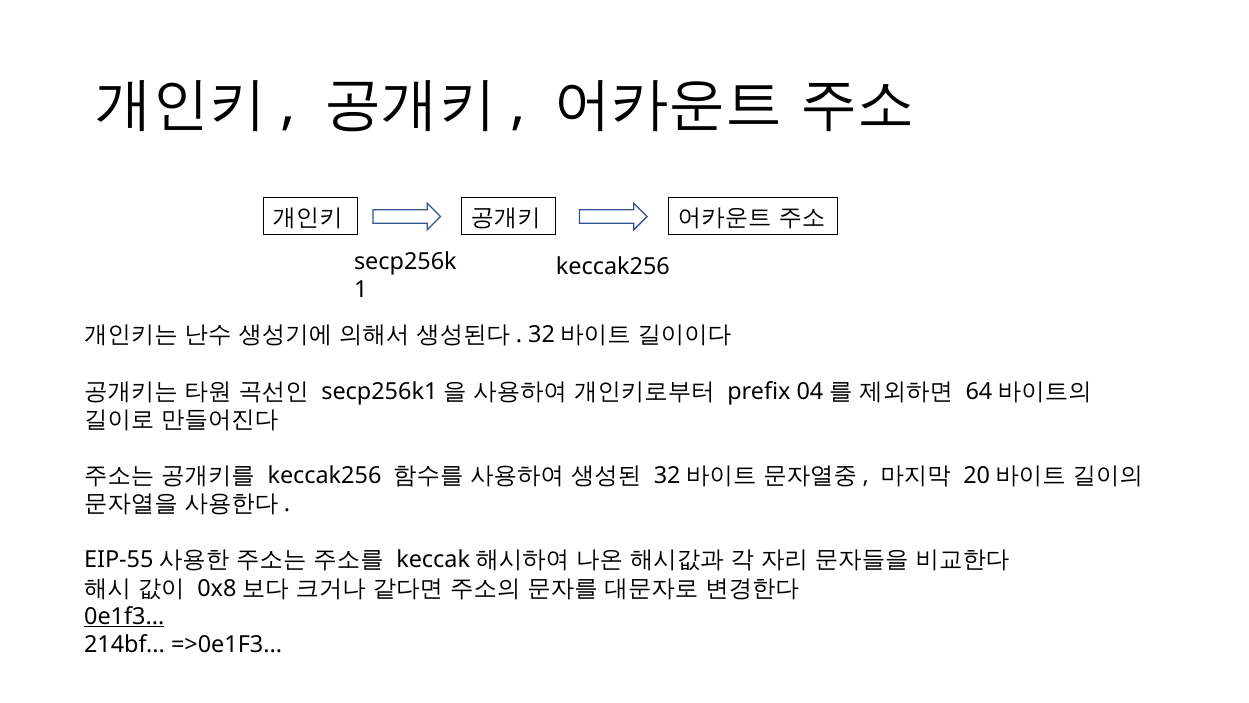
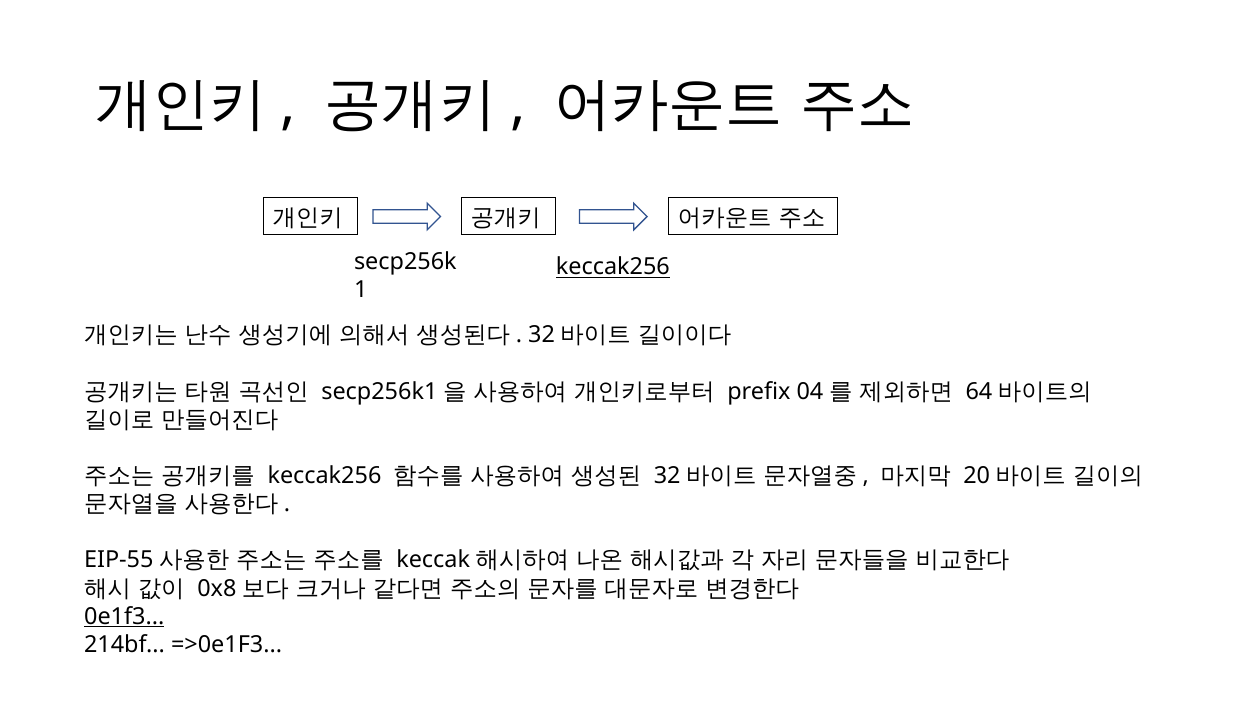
keccak256 underline: none -> present (613, 267)
